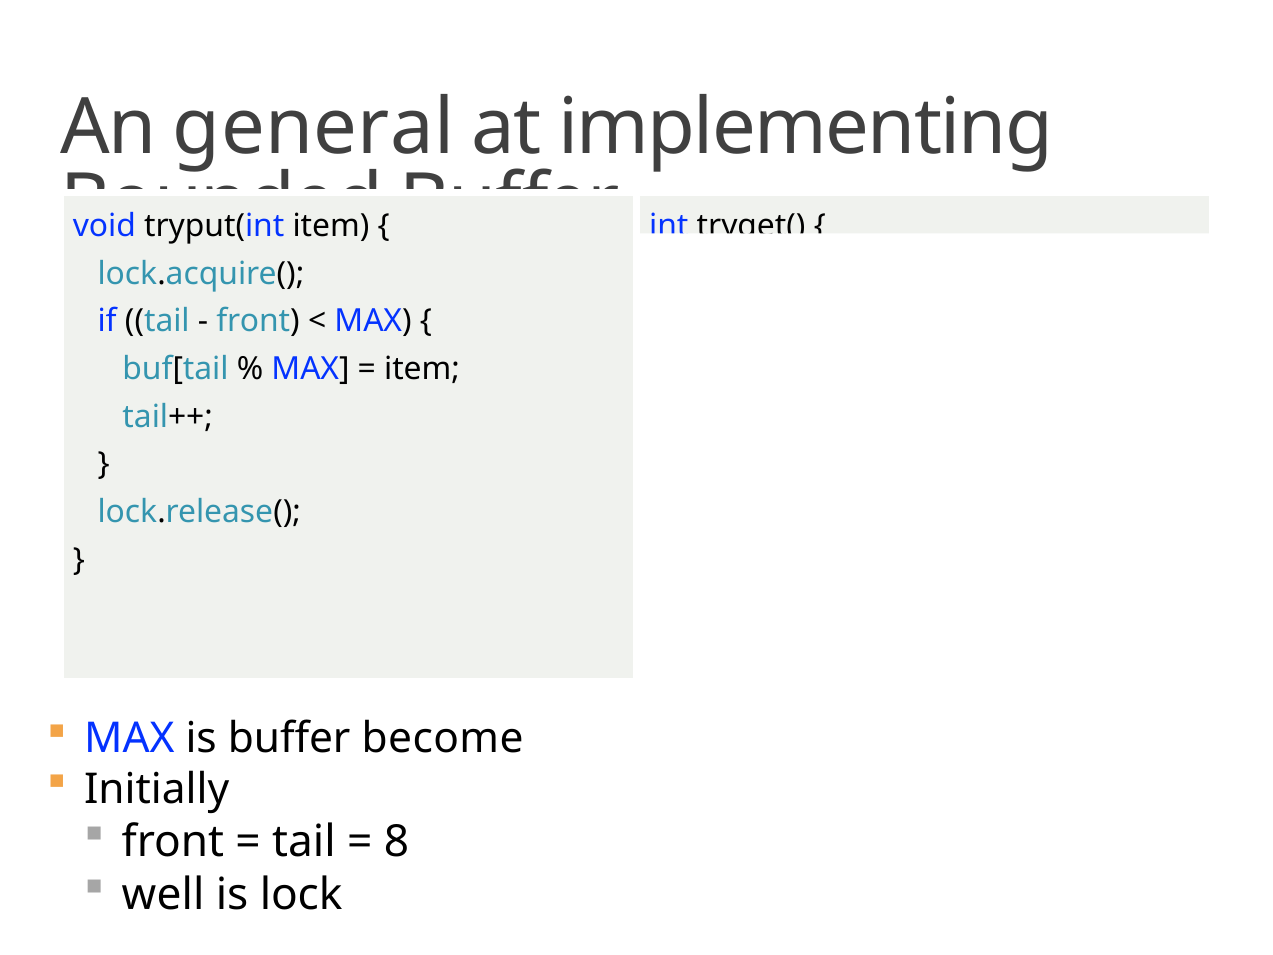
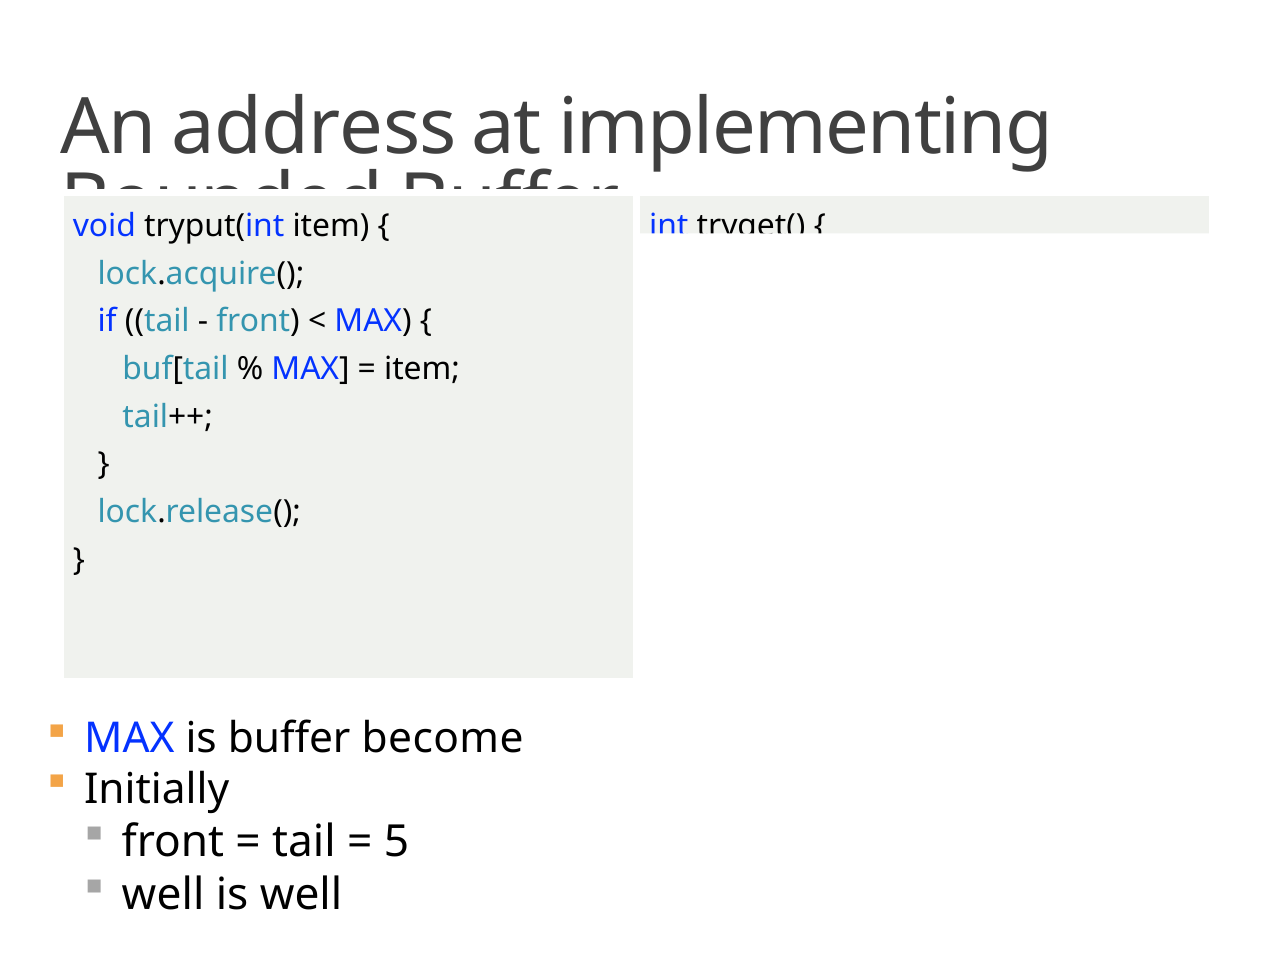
general: general -> address (314, 128)
8: 8 -> 5 (397, 842)
is lock: lock -> well (301, 895)
